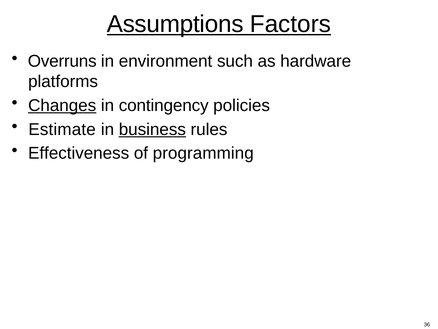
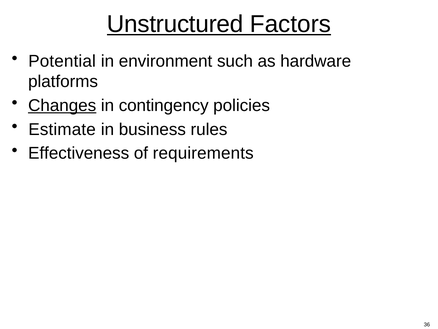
Assumptions: Assumptions -> Unstructured (175, 24)
Overruns: Overruns -> Potential (62, 61)
business underline: present -> none (152, 129)
programming: programming -> requirements (203, 153)
